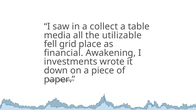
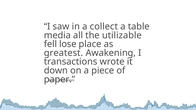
grid: grid -> lose (68, 44)
financial: financial -> greatest (64, 53)
investments: investments -> transactions (71, 62)
